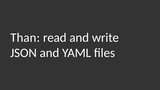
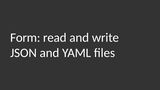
Than: Than -> Form (25, 38)
